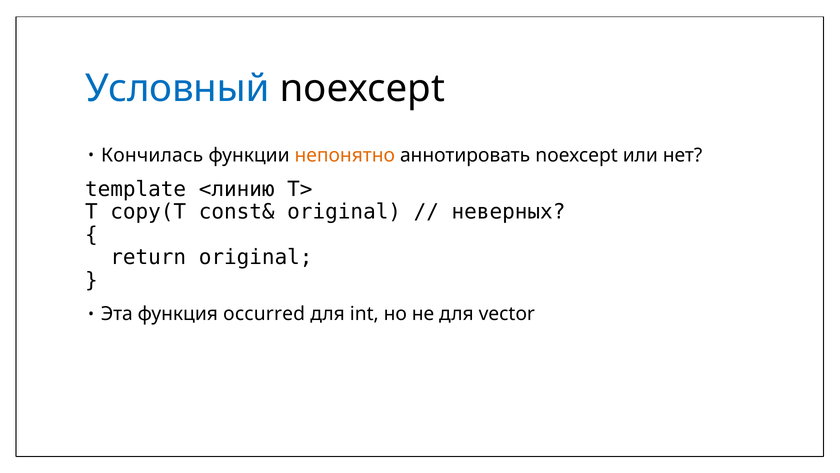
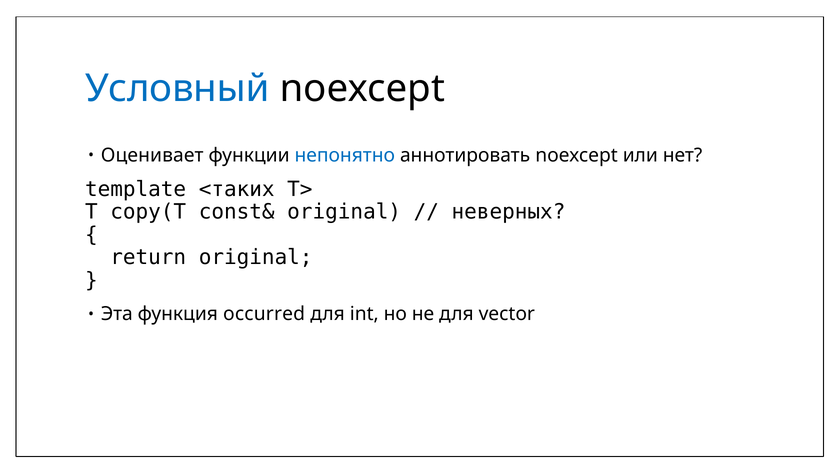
Кончилась: Кончилась -> Оценивает (152, 155)
непонятно colour: orange -> blue (345, 155)
<линию: <линию -> <таких (237, 189)
